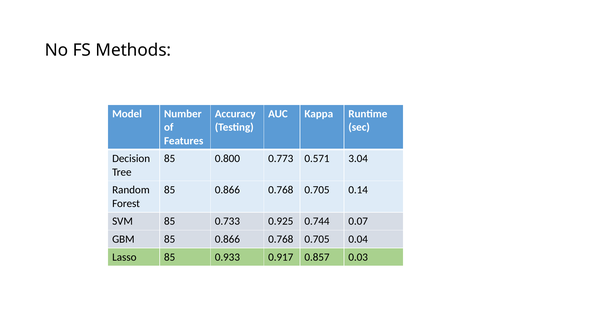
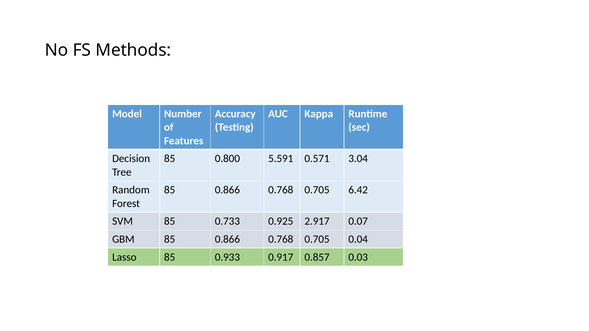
0.773: 0.773 -> 5.591 (281, 159)
0.14: 0.14 -> 6.42 (358, 190)
0.744: 0.744 -> 2.917 (317, 222)
